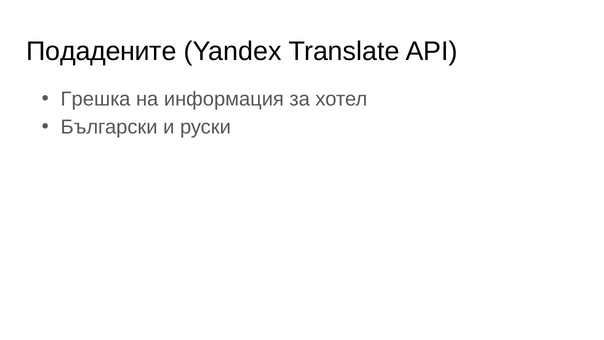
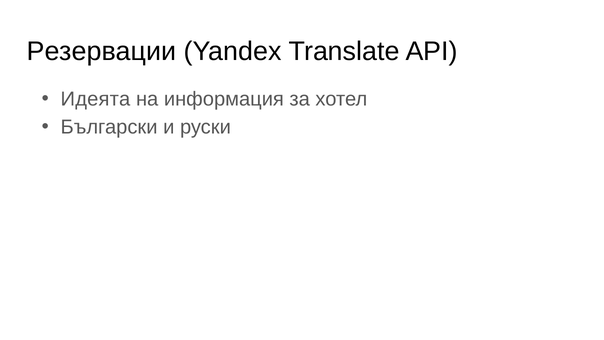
Подадените: Подадените -> Резервации (101, 51)
Грешка: Грешка -> Идеята (95, 99)
